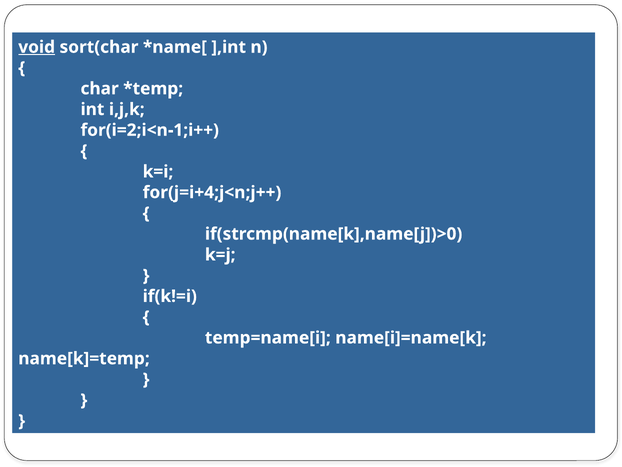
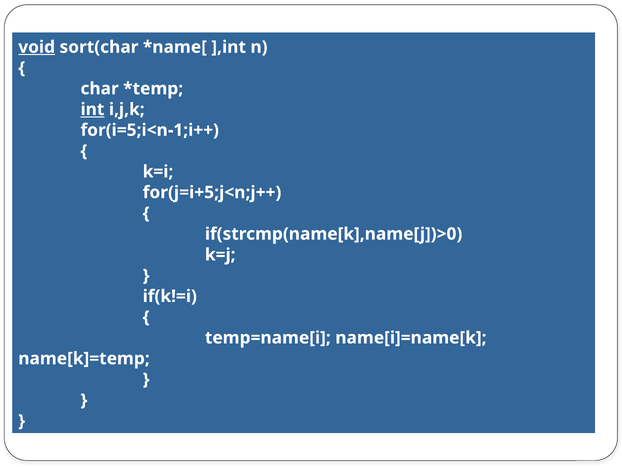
int underline: none -> present (92, 109)
for(i=2;i<n-1;i++: for(i=2;i<n-1;i++ -> for(i=5;i<n-1;i++ (150, 130)
for(j=i+4;j<n;j++: for(j=i+4;j<n;j++ -> for(j=i+5;j<n;j++ (212, 192)
